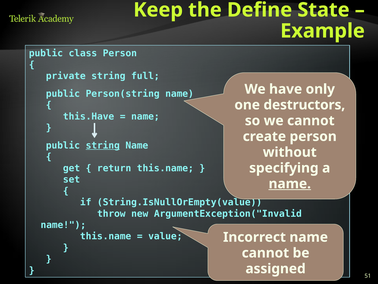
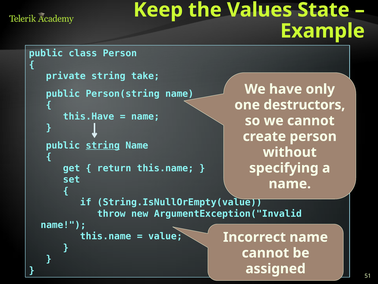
Define: Define -> Values (260, 10)
full: full -> take (145, 76)
name underline: present -> none (290, 183)
